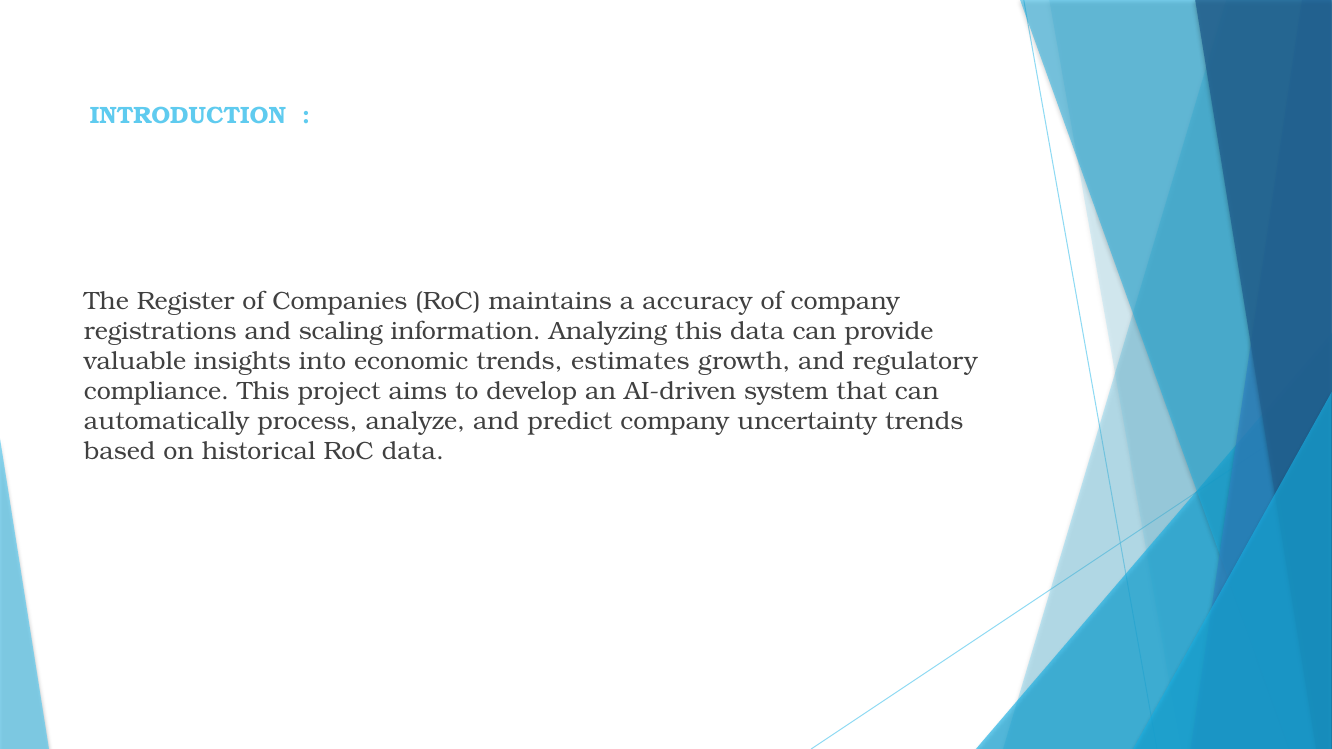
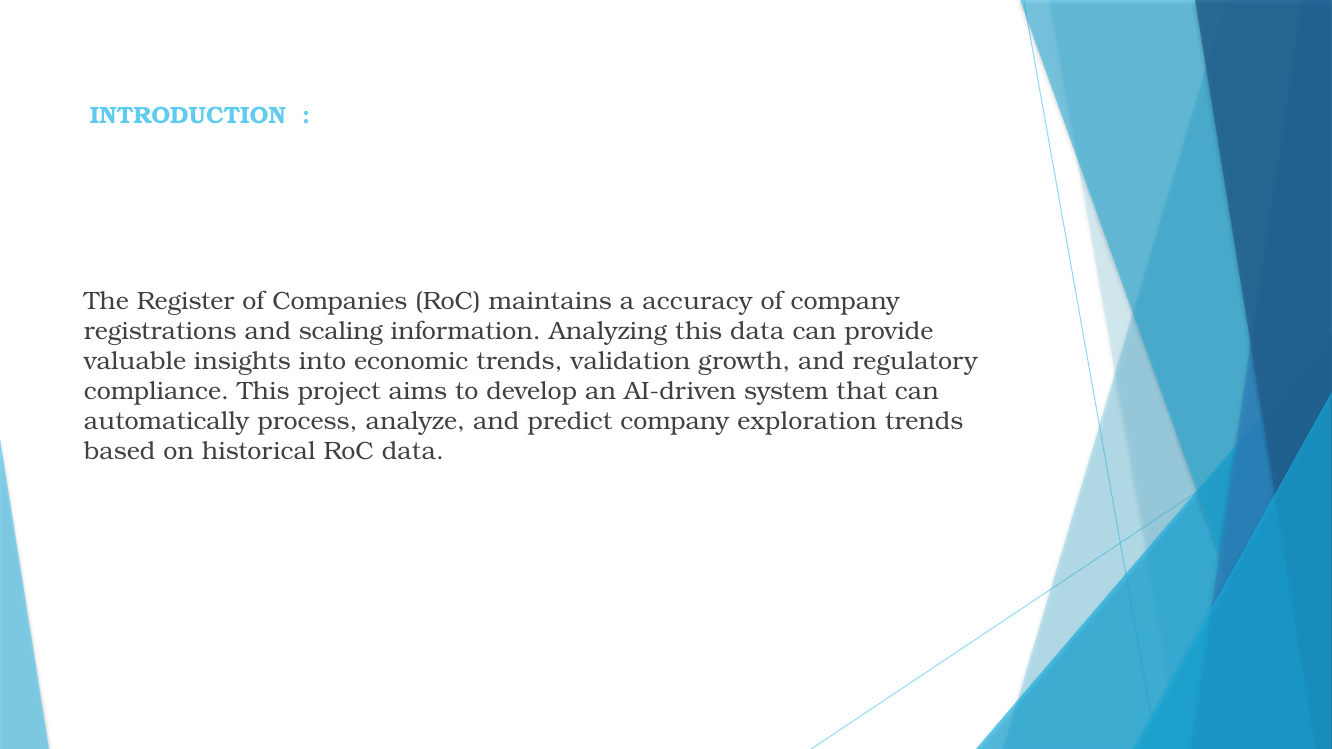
estimates: estimates -> validation (630, 362)
uncertainty: uncertainty -> exploration (807, 422)
